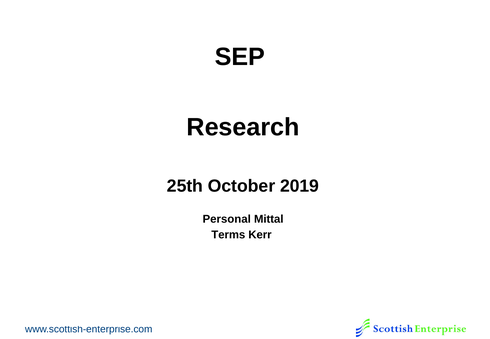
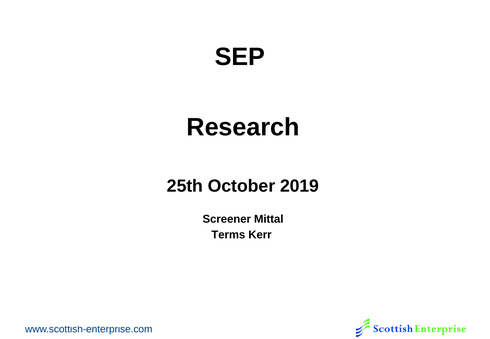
Personal: Personal -> Screener (227, 219)
